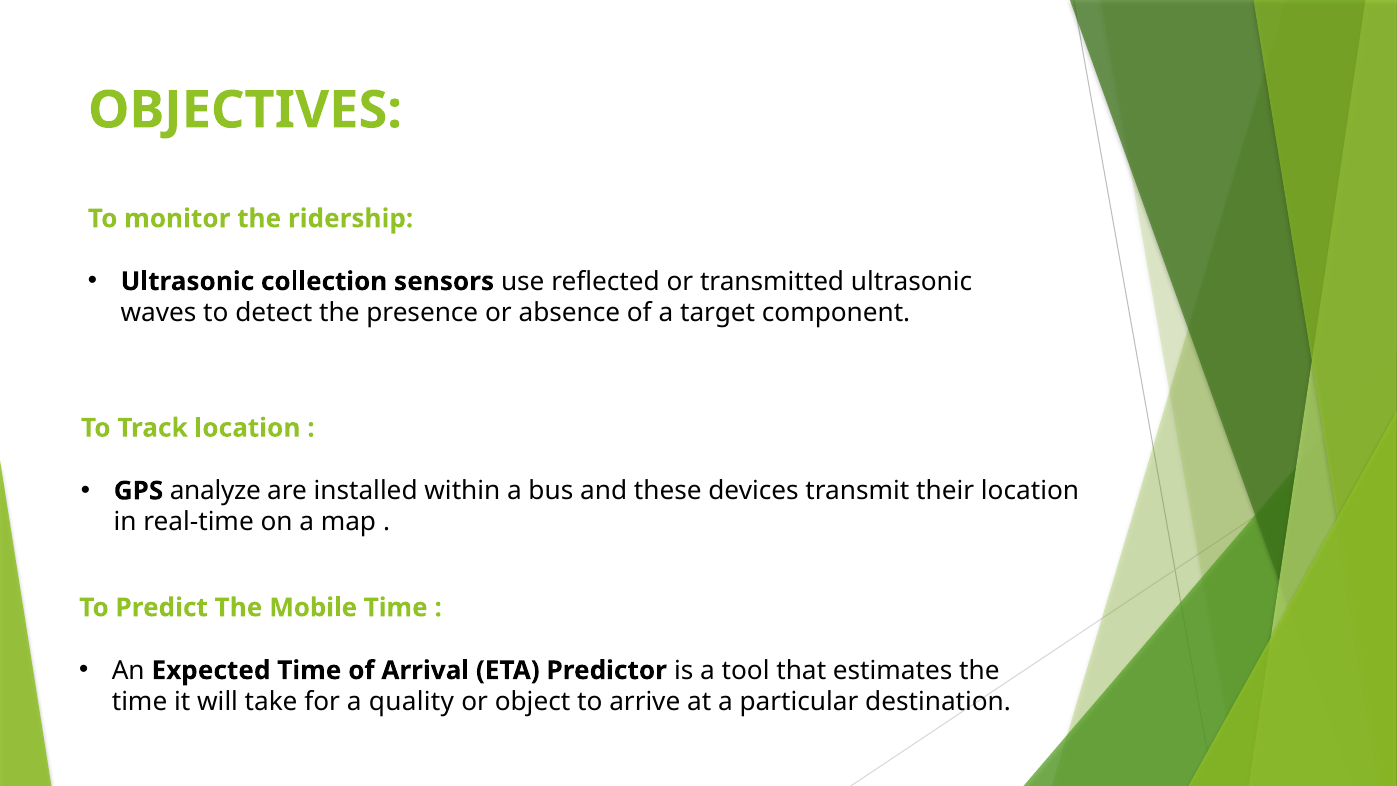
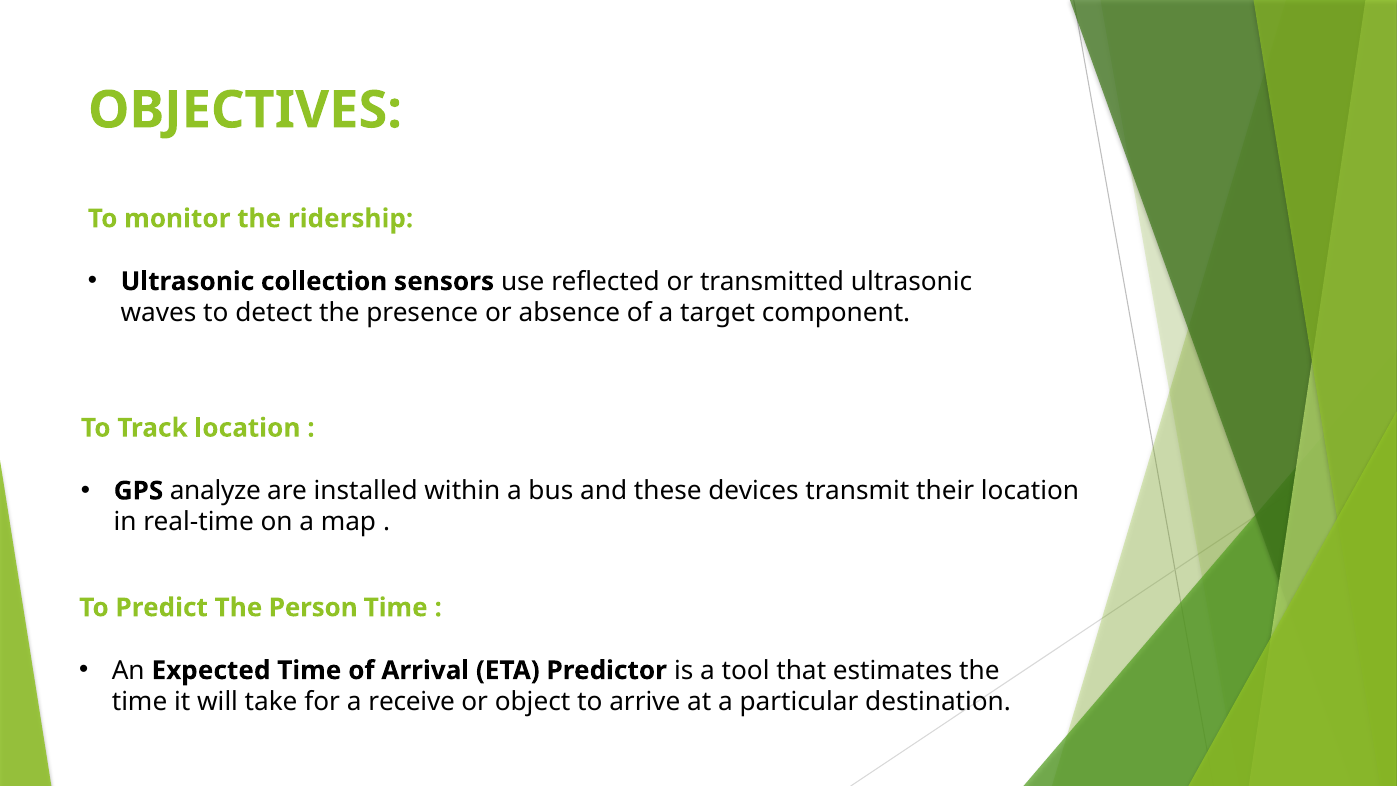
Mobile: Mobile -> Person (313, 607)
quality: quality -> receive (412, 702)
